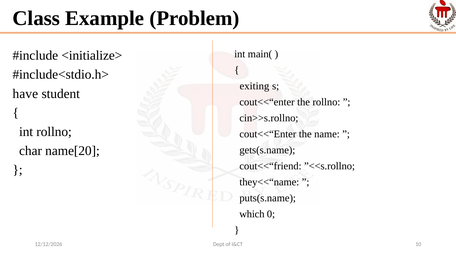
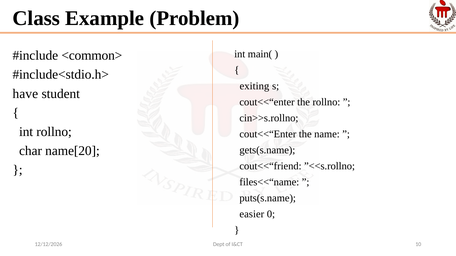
<initialize>: <initialize> -> <common> (92, 56)
they<<“name: they<<“name -> files<<“name (269, 182)
which: which -> easier (252, 215)
